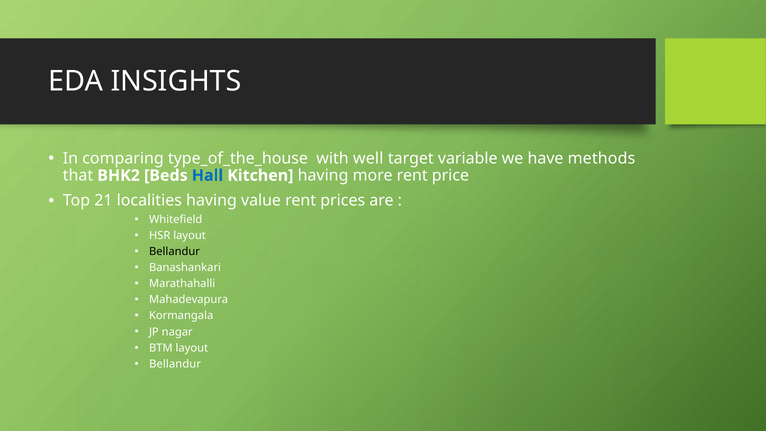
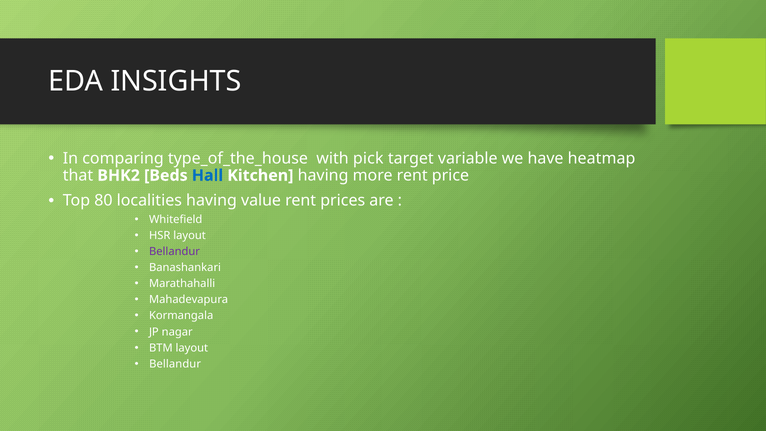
well: well -> pick (368, 158)
methods: methods -> heatmap (602, 158)
21: 21 -> 80 (103, 201)
Bellandur colour: black -> purple (174, 251)
